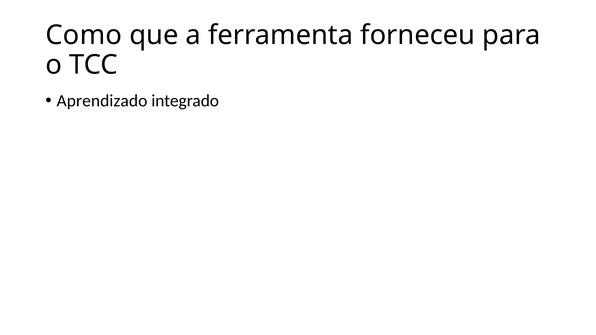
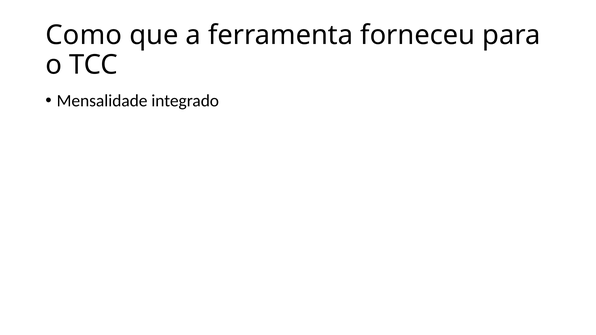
Aprendizado: Aprendizado -> Mensalidade (102, 101)
